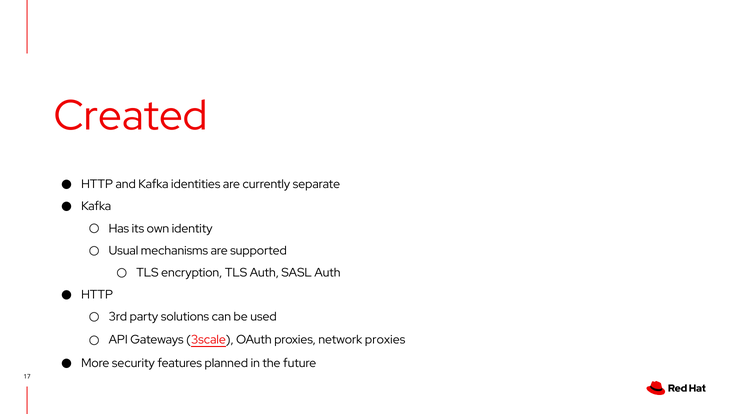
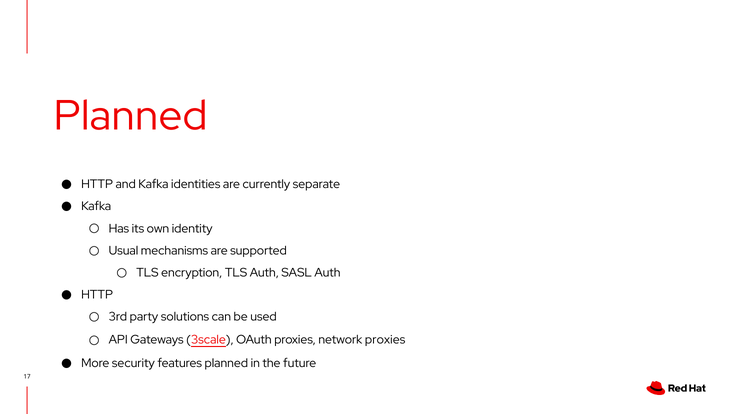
Created: Created -> Planned (131, 116)
